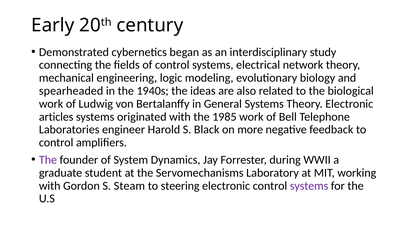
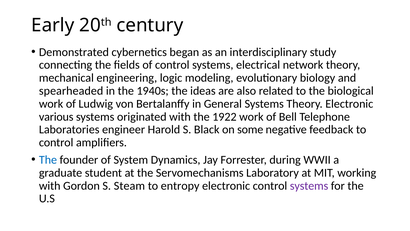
articles: articles -> various (56, 117)
1985: 1985 -> 1922 (224, 117)
more: more -> some (250, 129)
The colour: purple -> blue (48, 160)
steering: steering -> entropy (180, 185)
